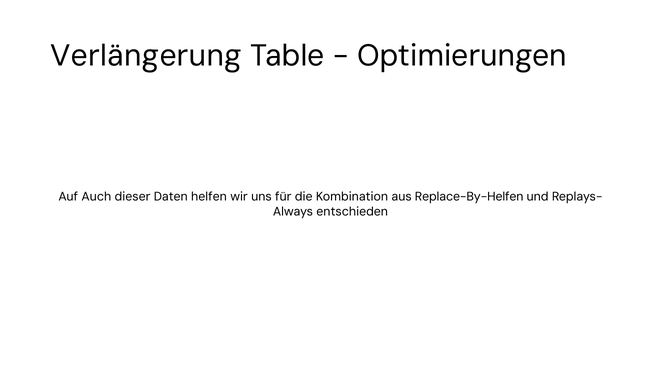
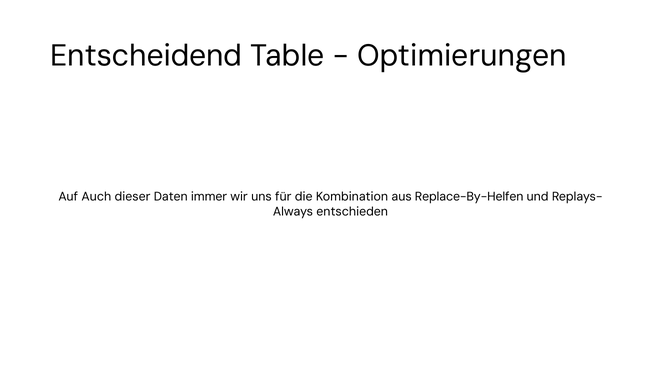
Verlängerung: Verlängerung -> Entscheidend (146, 56)
helfen: helfen -> immer (209, 197)
